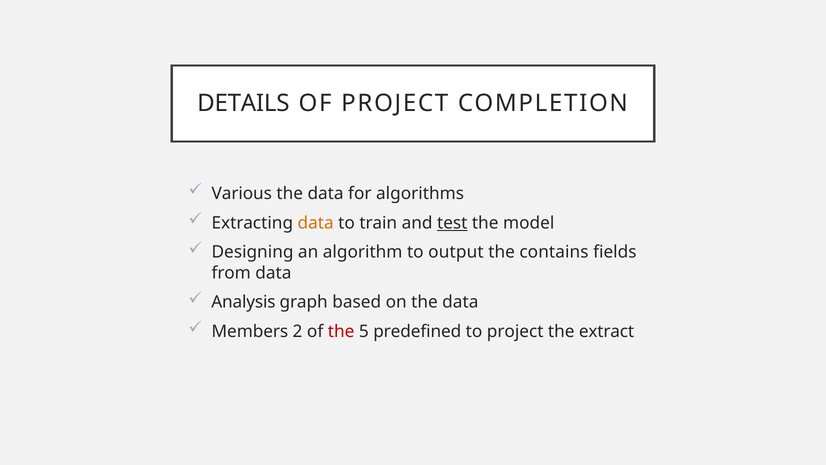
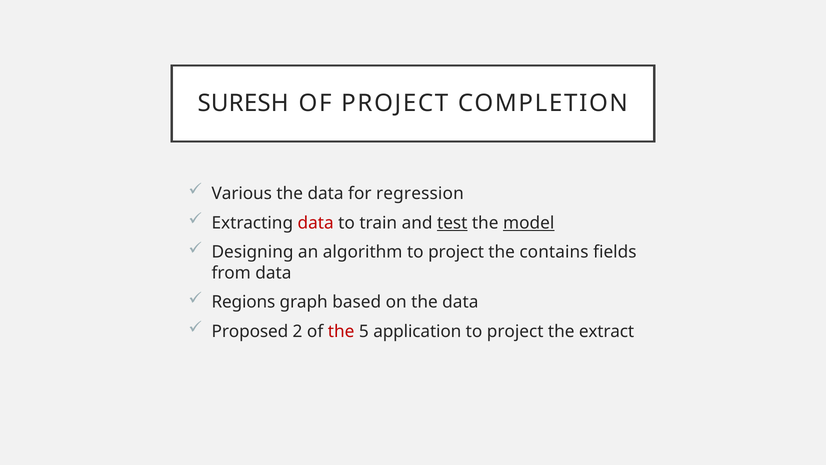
DETAILS: DETAILS -> SURESH (243, 103)
algorithms: algorithms -> regression (420, 193)
data colour: orange -> red (316, 223)
model underline: none -> present (529, 223)
algorithm to output: output -> project (456, 252)
Analysis: Analysis -> Regions (243, 302)
Members: Members -> Proposed (250, 331)
predefined: predefined -> application (417, 331)
